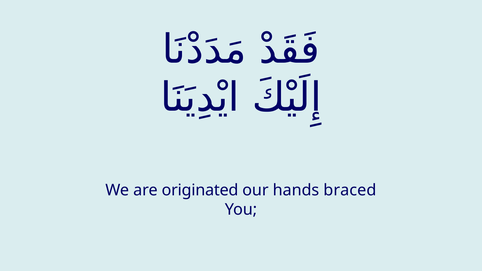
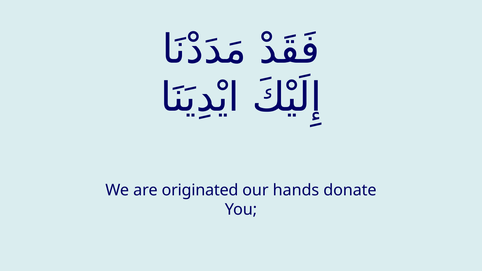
braced: braced -> donate (350, 190)
